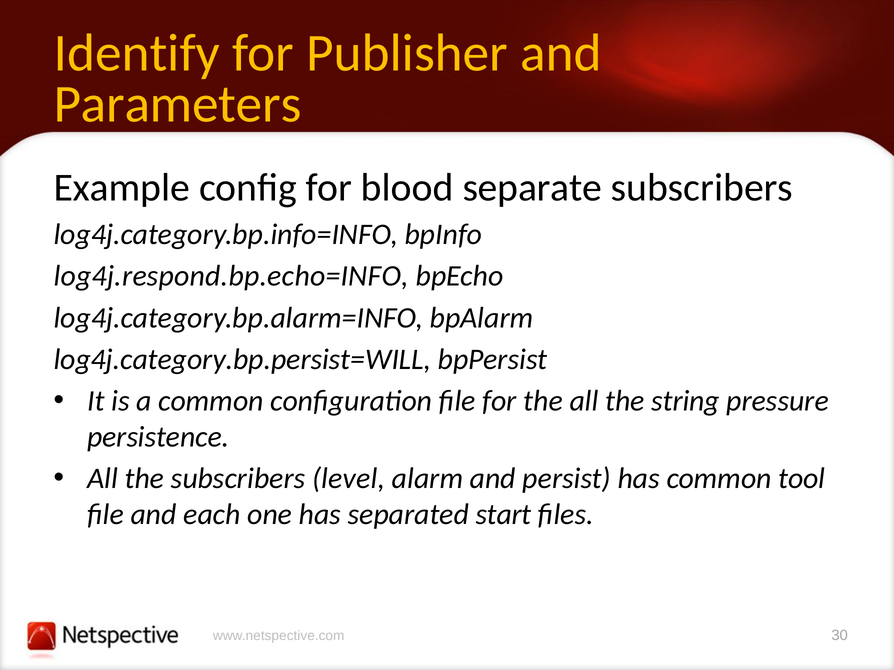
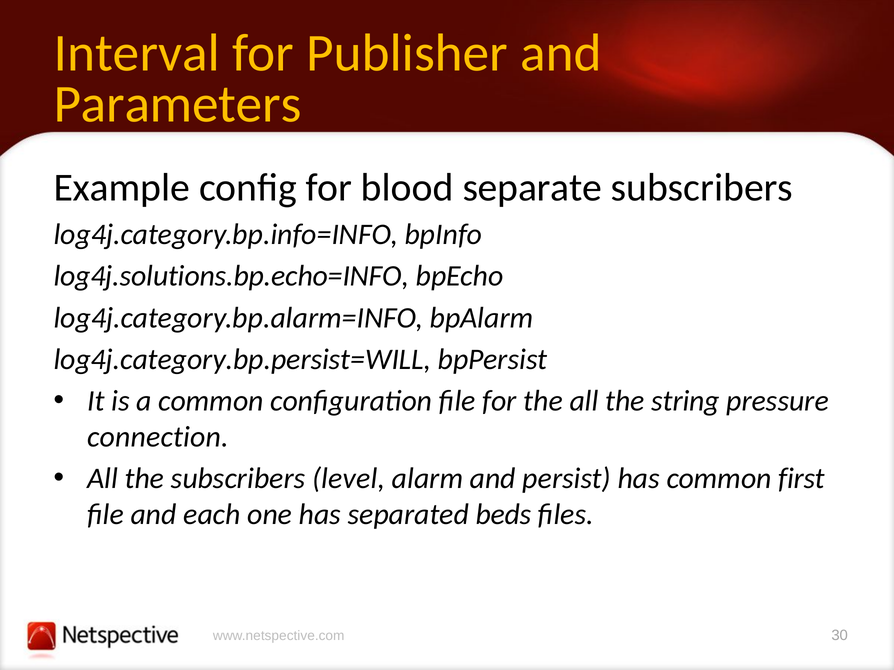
Identify: Identify -> Interval (137, 53)
log4j.respond.bp.echo=INFO: log4j.respond.bp.echo=INFO -> log4j.solutions.bp.echo=INFO (231, 276)
persistence: persistence -> connection (158, 437)
tool: tool -> first (802, 479)
start: start -> beds (503, 515)
